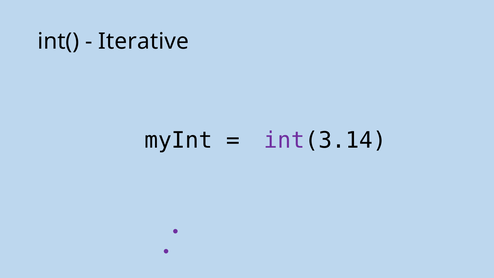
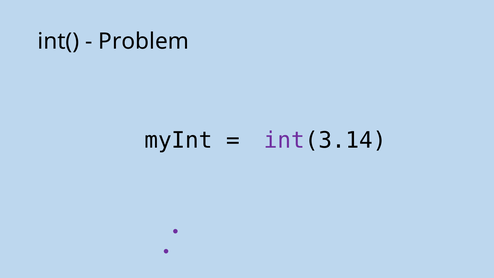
Iterative: Iterative -> Problem (144, 41)
